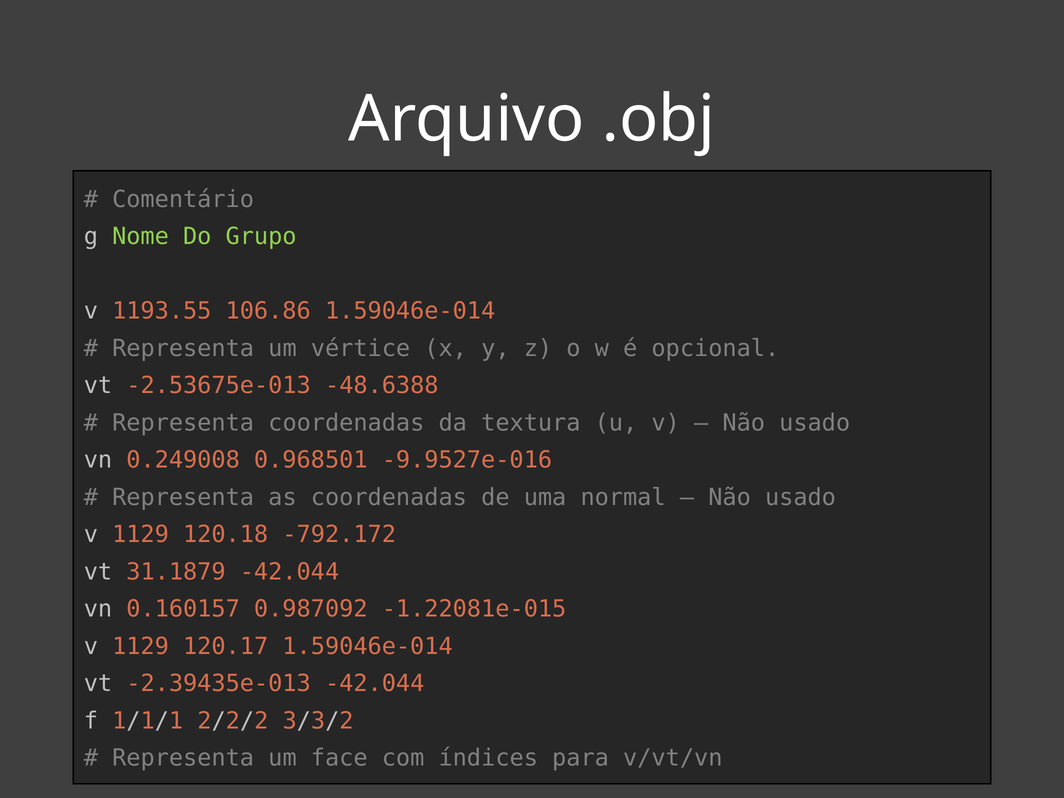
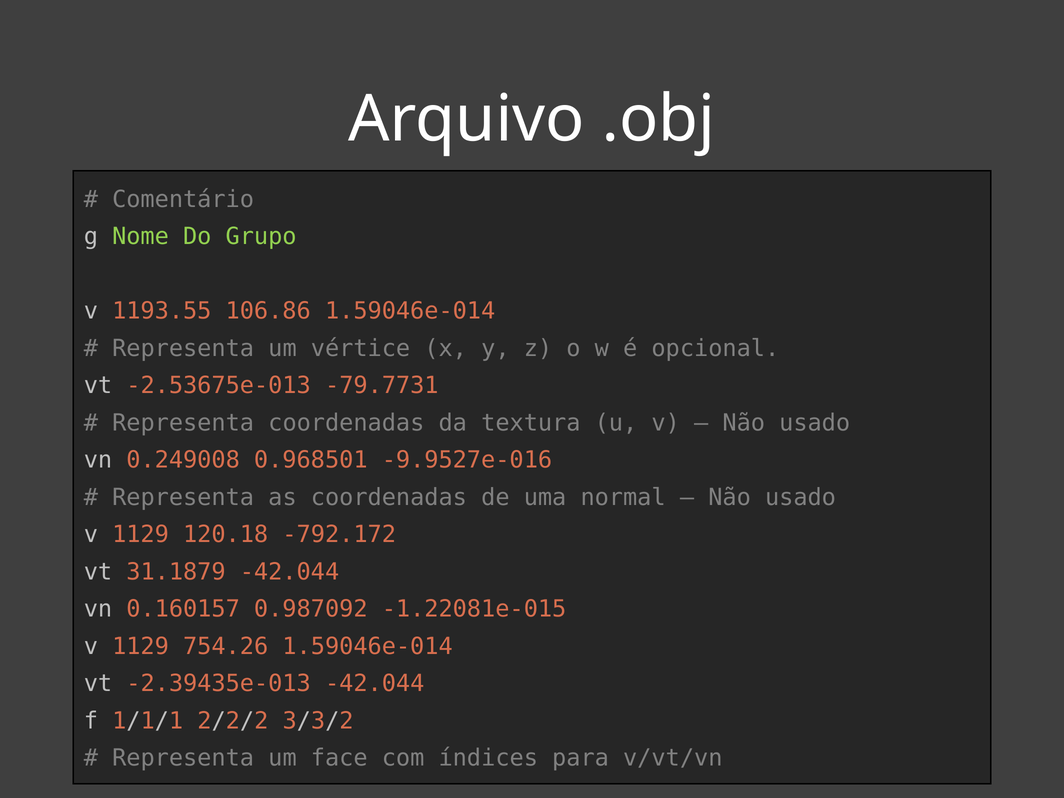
-48.6388: -48.6388 -> -79.7731 (382, 386)
120.17: 120.17 -> 754.26 (226, 646)
